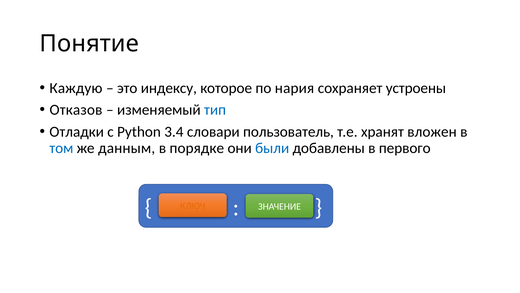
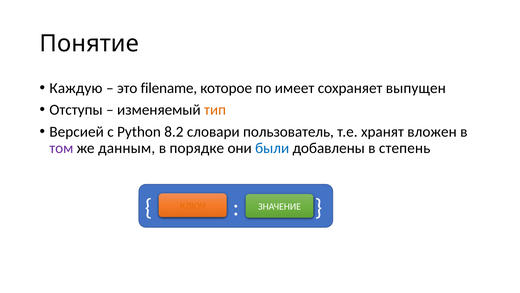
индексу: индексу -> filename (169, 88)
нария: нария -> имеет (295, 88)
устроены: устроены -> выпущен (416, 88)
Отказов: Отказов -> Отступы (76, 110)
тип colour: blue -> orange (215, 110)
Отладки: Отладки -> Версией (77, 132)
3.4: 3.4 -> 8.2 (174, 132)
том colour: blue -> purple (61, 148)
первого: первого -> степень (405, 148)
